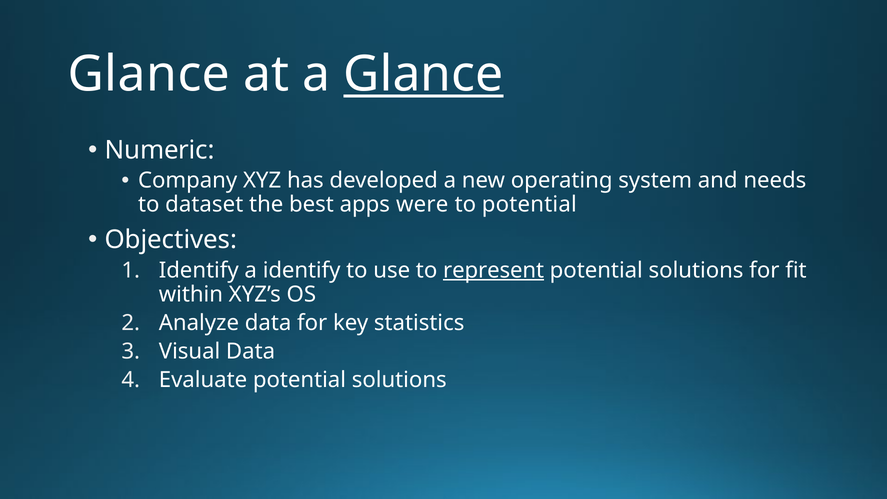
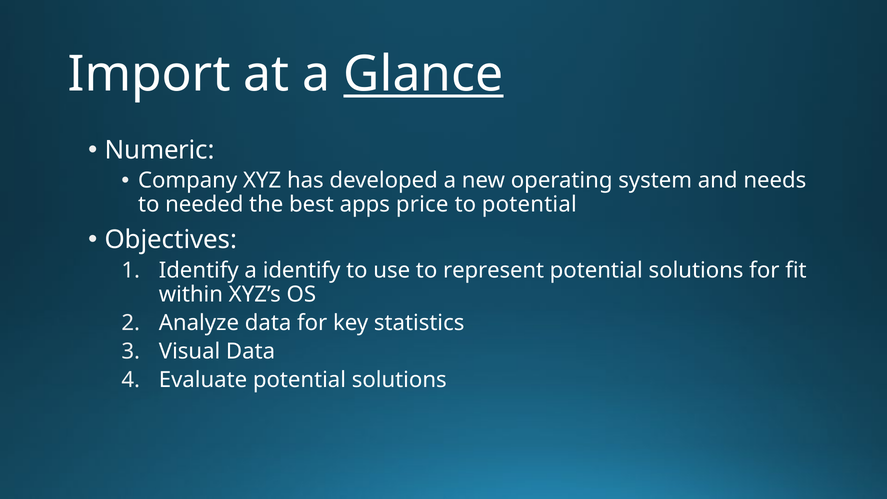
Glance: Glance -> Import (149, 74)
dataset: dataset -> needed (204, 204)
were: were -> price (422, 204)
represent underline: present -> none (494, 270)
